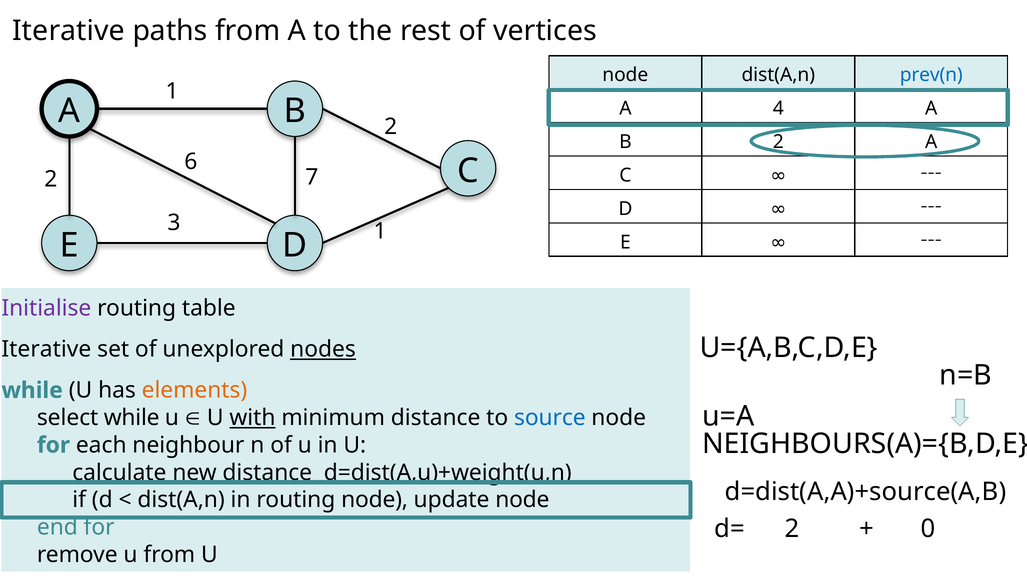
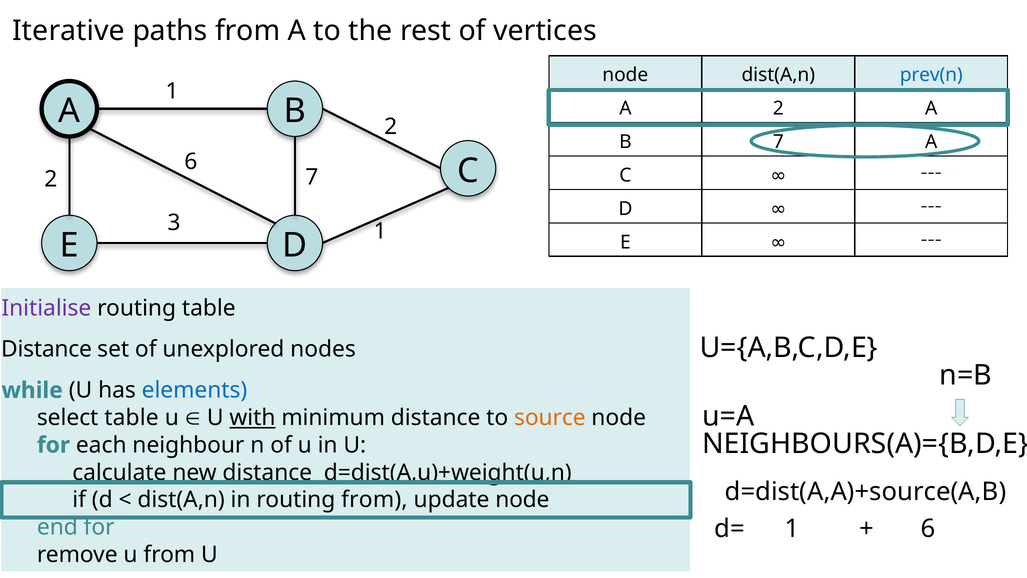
A 4: 4 -> 2 (778, 108)
B 2: 2 -> 7 (778, 142)
Iterative: Iterative -> Distance (46, 349)
nodes underline: present -> none (323, 349)
elements colour: orange -> blue (194, 390)
select while: while -> table (131, 418)
source colour: blue -> orange (550, 418)
routing node: node -> from (374, 500)
d= 2: 2 -> 1 (792, 528)
0: 0 -> 6 (928, 528)
